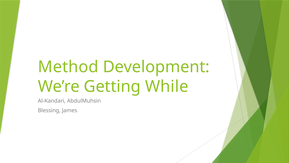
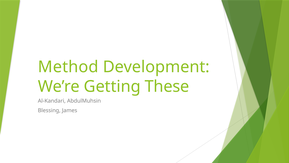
While: While -> These (167, 86)
